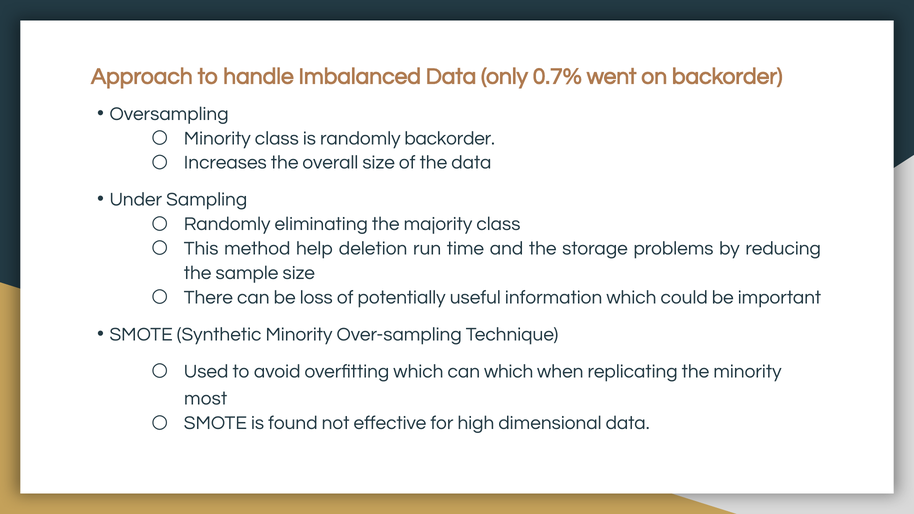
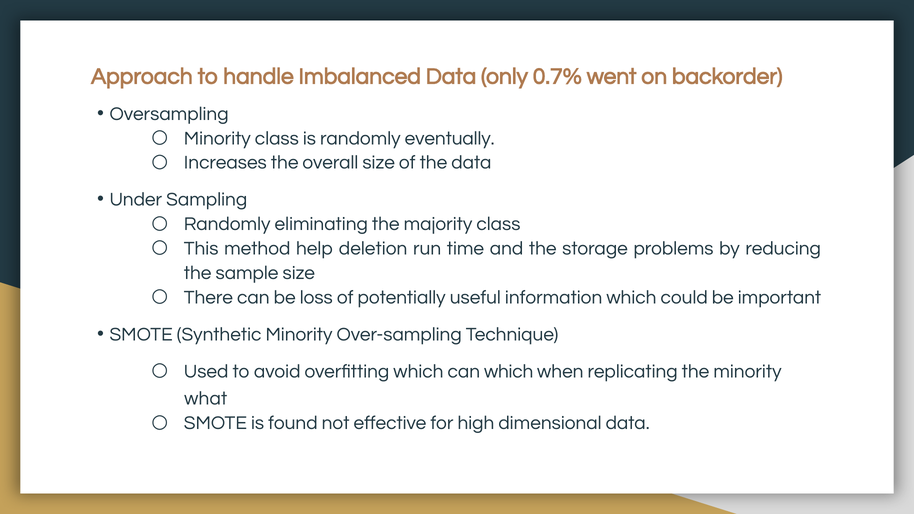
randomly backorder: backorder -> eventually (450, 138)
most: most -> what (206, 399)
